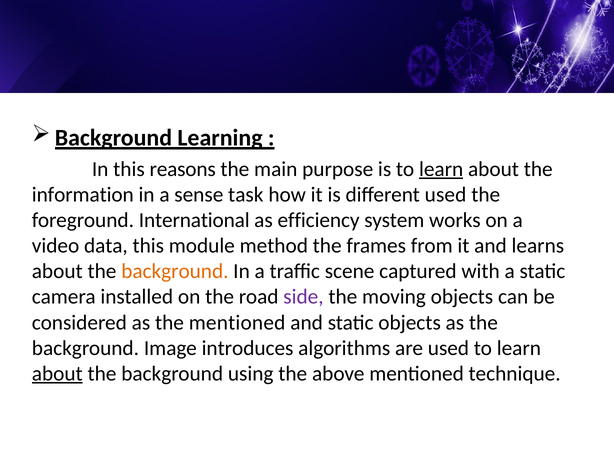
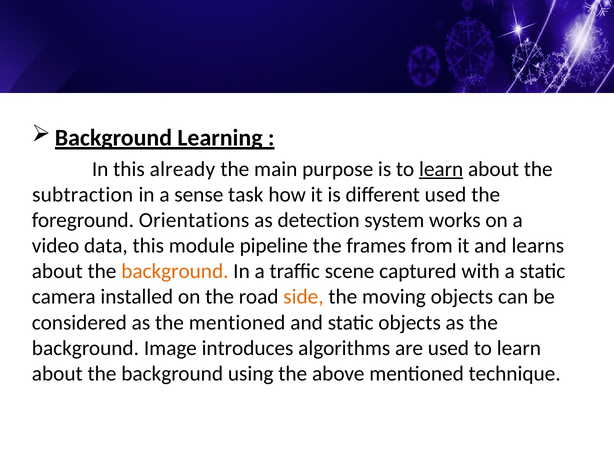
reasons: reasons -> already (182, 169)
information: information -> subtraction (83, 194)
International: International -> Orientations (194, 220)
efficiency: efficiency -> detection (319, 220)
method: method -> pipeline (274, 246)
side colour: purple -> orange (303, 297)
about underline: present -> none (57, 373)
